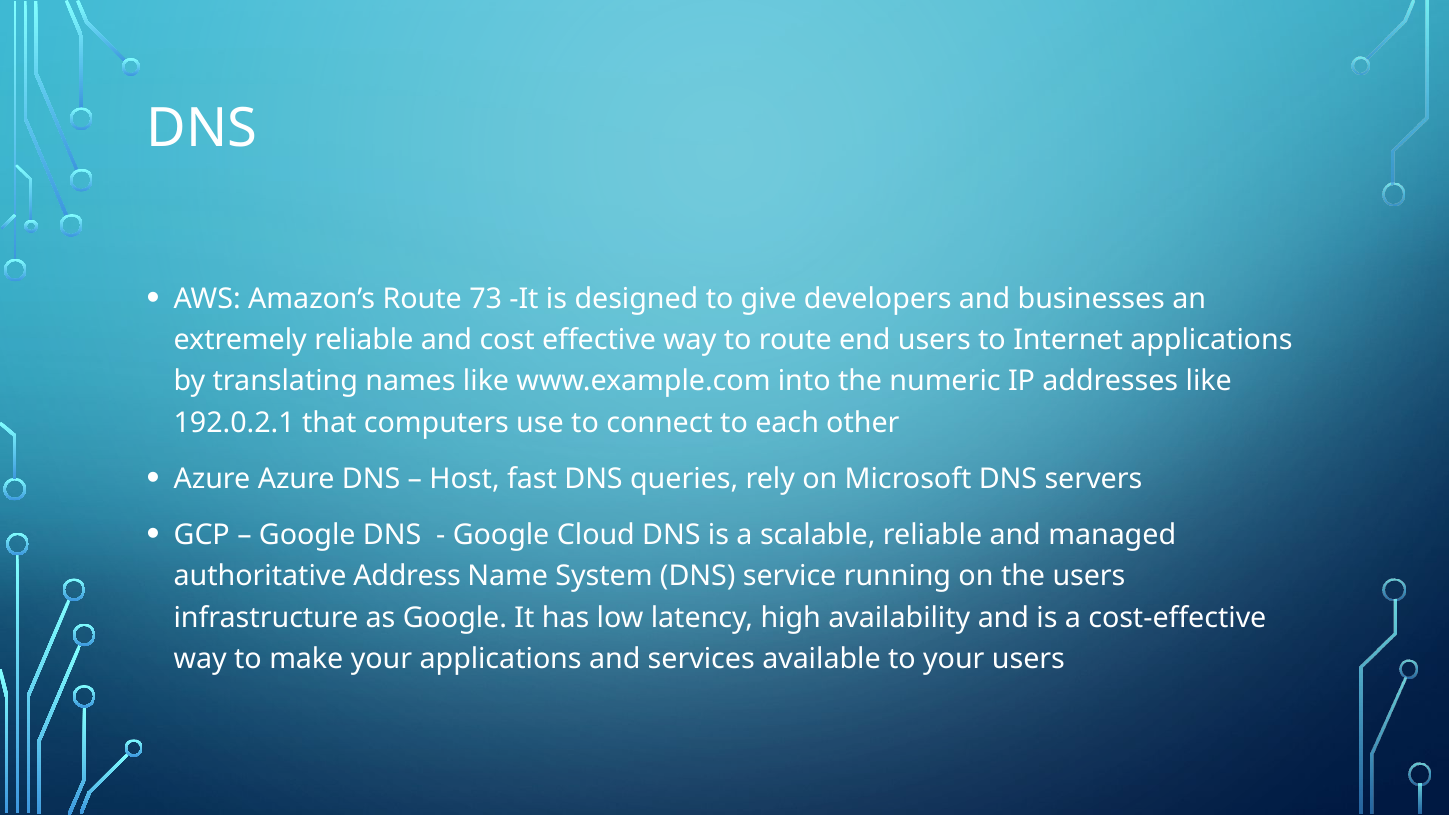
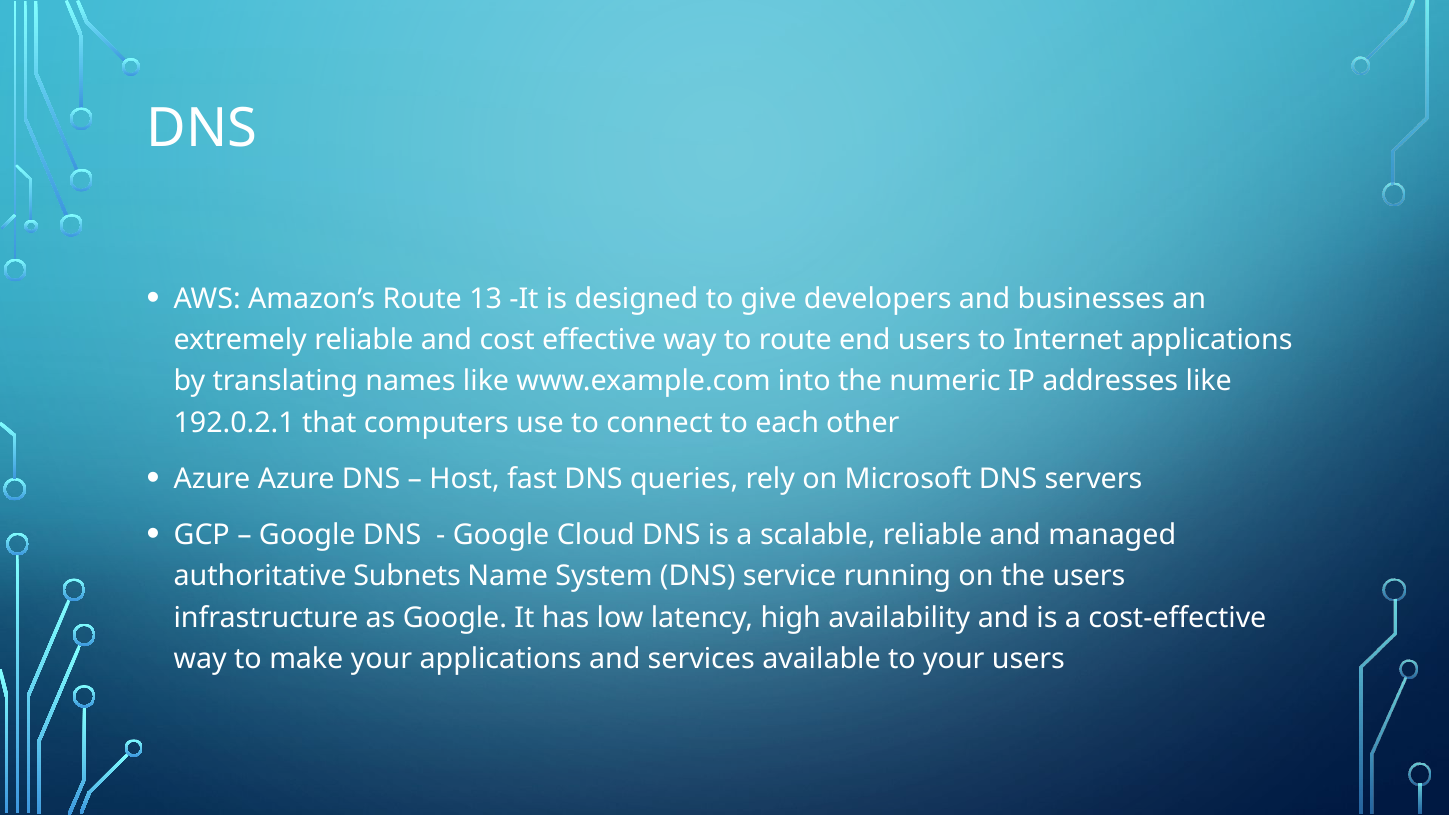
73: 73 -> 13 (486, 299)
Address: Address -> Subnets (407, 577)
